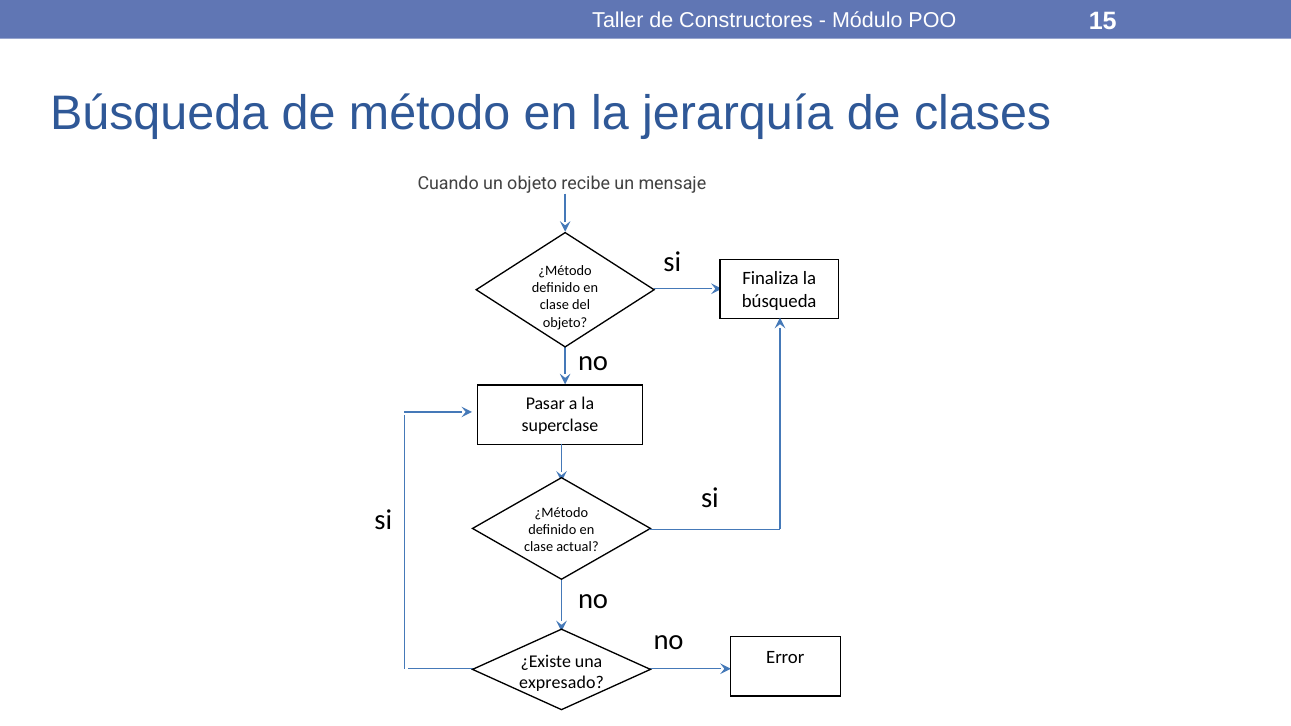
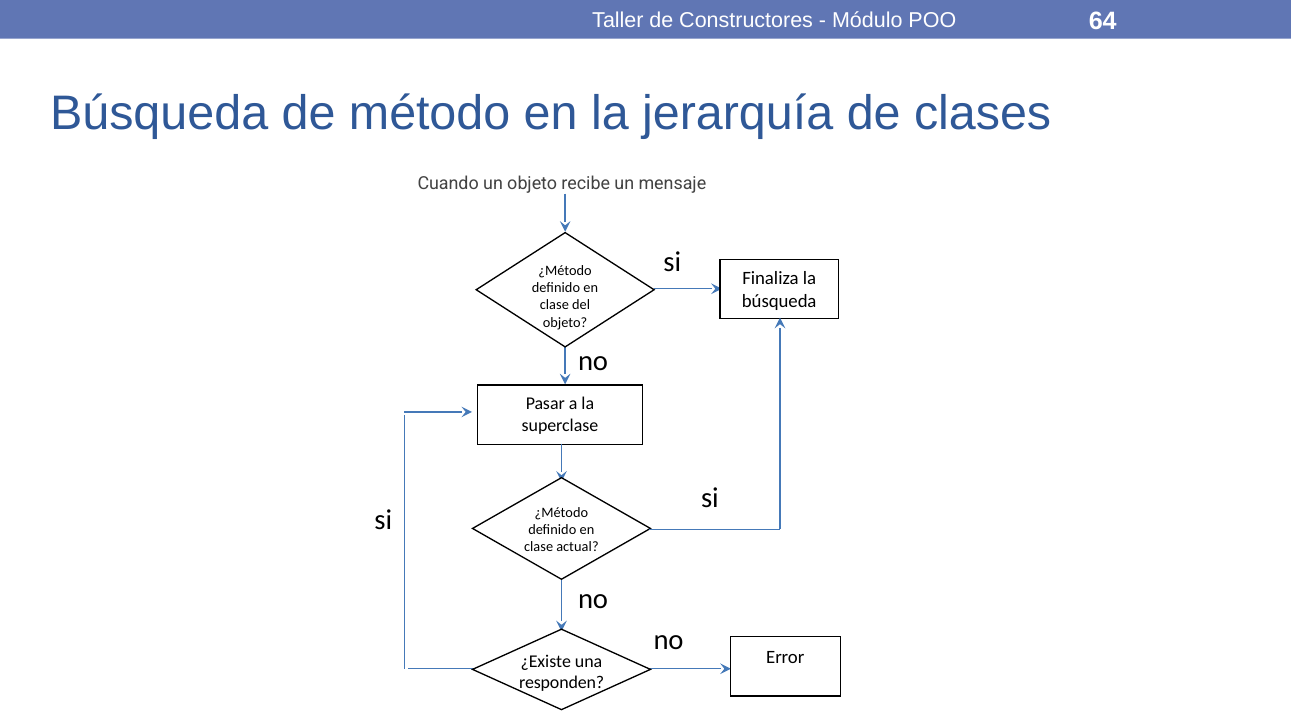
15: 15 -> 64 (1103, 21)
expresado: expresado -> responden (562, 683)
